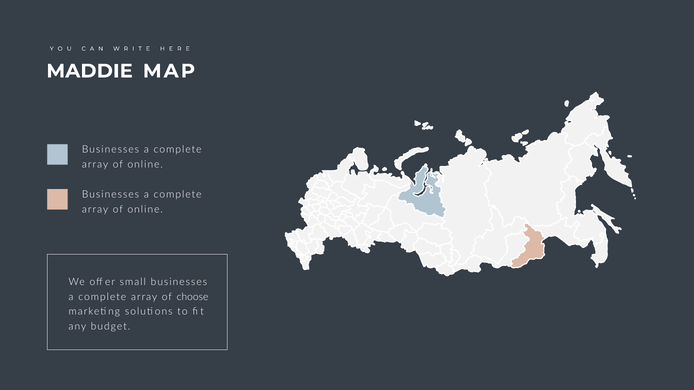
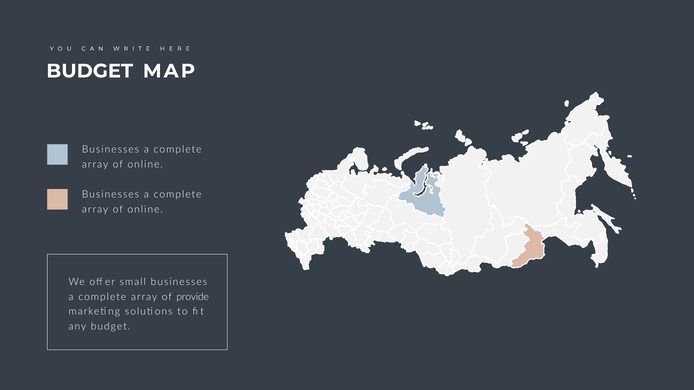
MADDIE: MADDIE -> BUDGET (90, 71)
choose: choose -> provide (193, 297)
